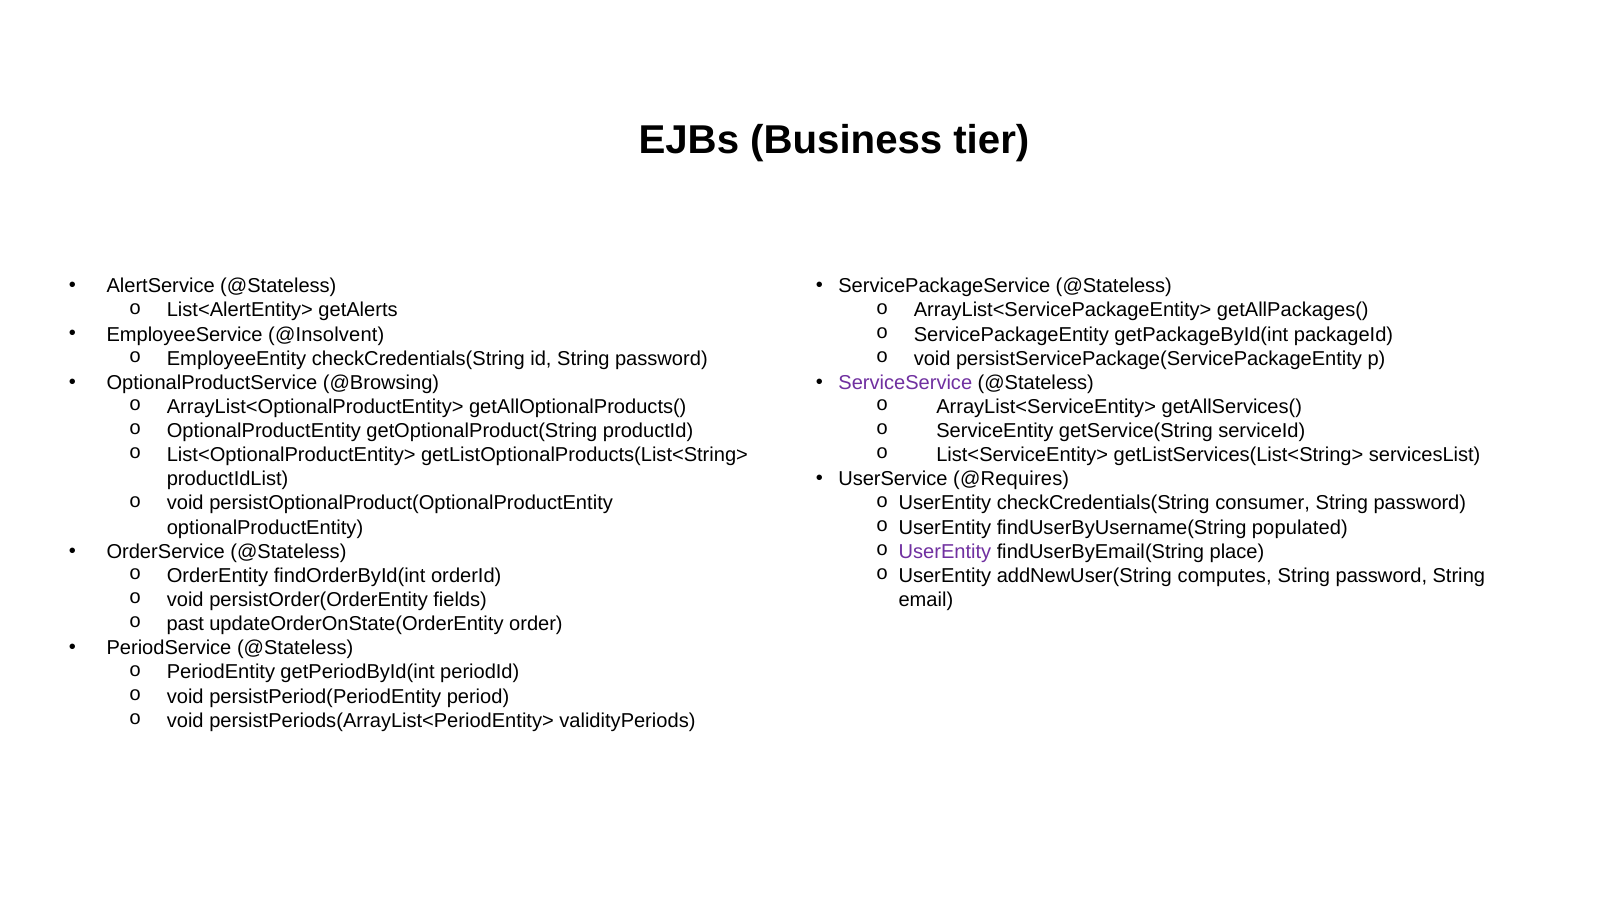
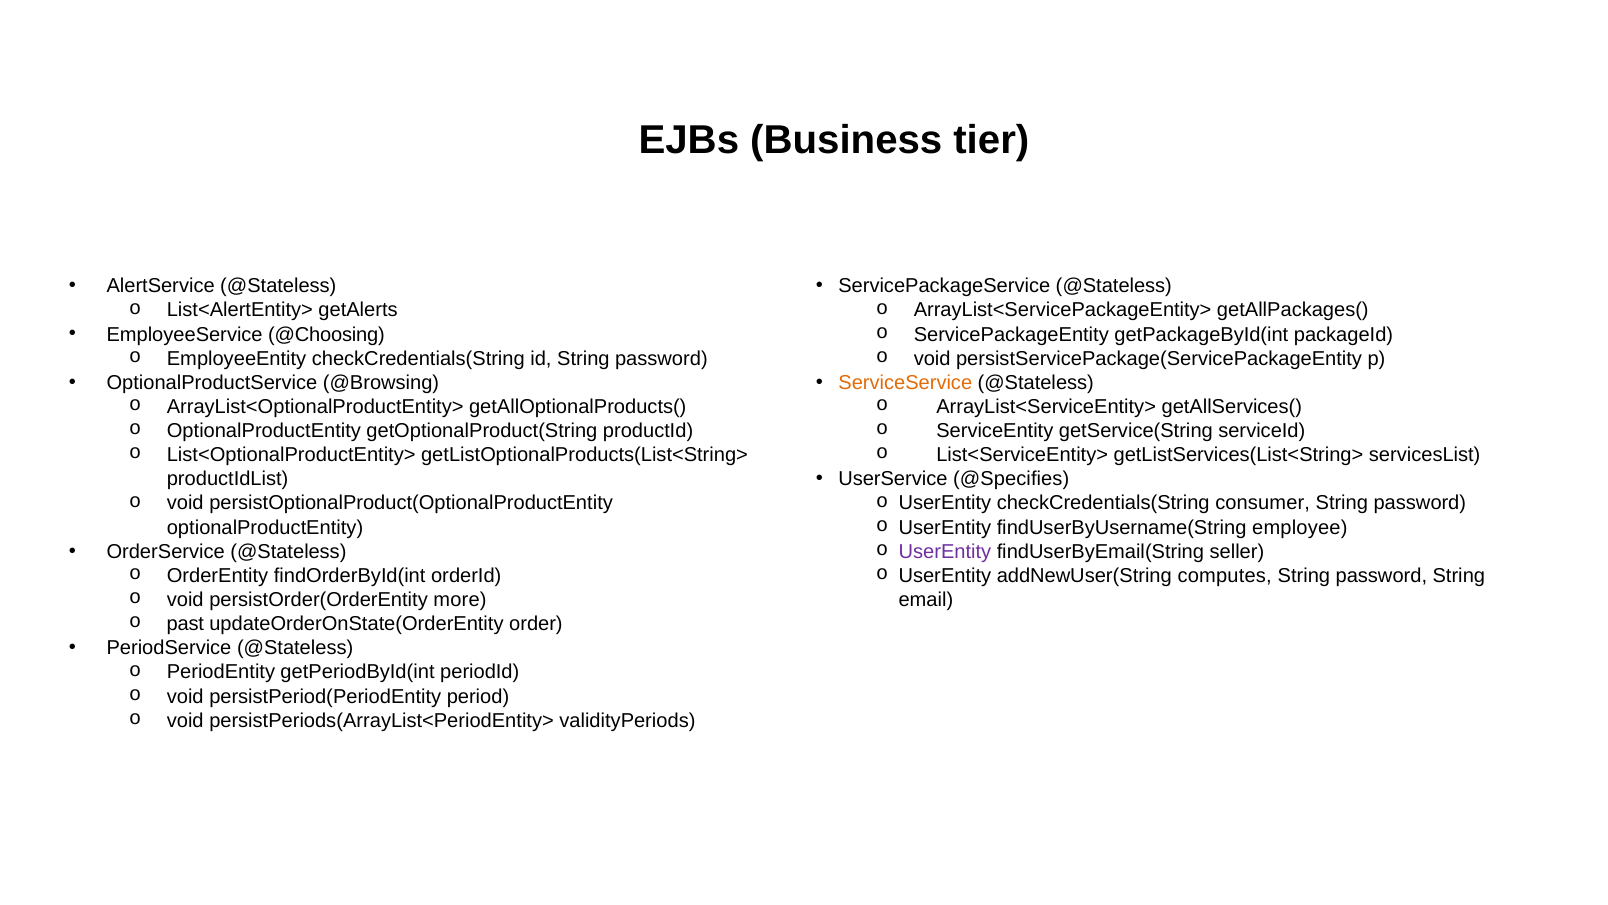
@Insolvent: @Insolvent -> @Choosing (326, 334)
ServiceService colour: purple -> orange (905, 382)
@Requires: @Requires -> @Specifies (1011, 479)
populated: populated -> employee (1300, 527)
place: place -> seller (1237, 551)
fields: fields -> more (460, 599)
